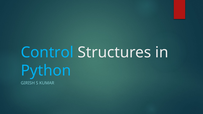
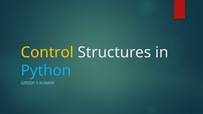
Control colour: light blue -> yellow (47, 52)
